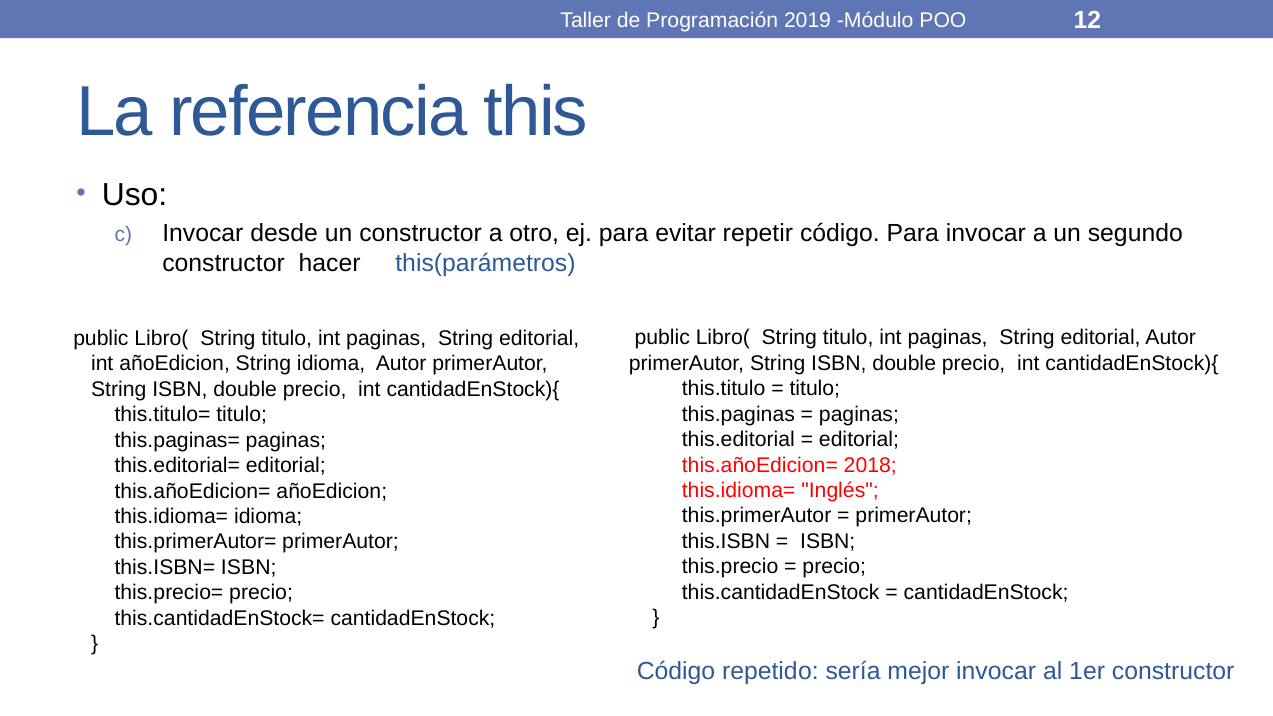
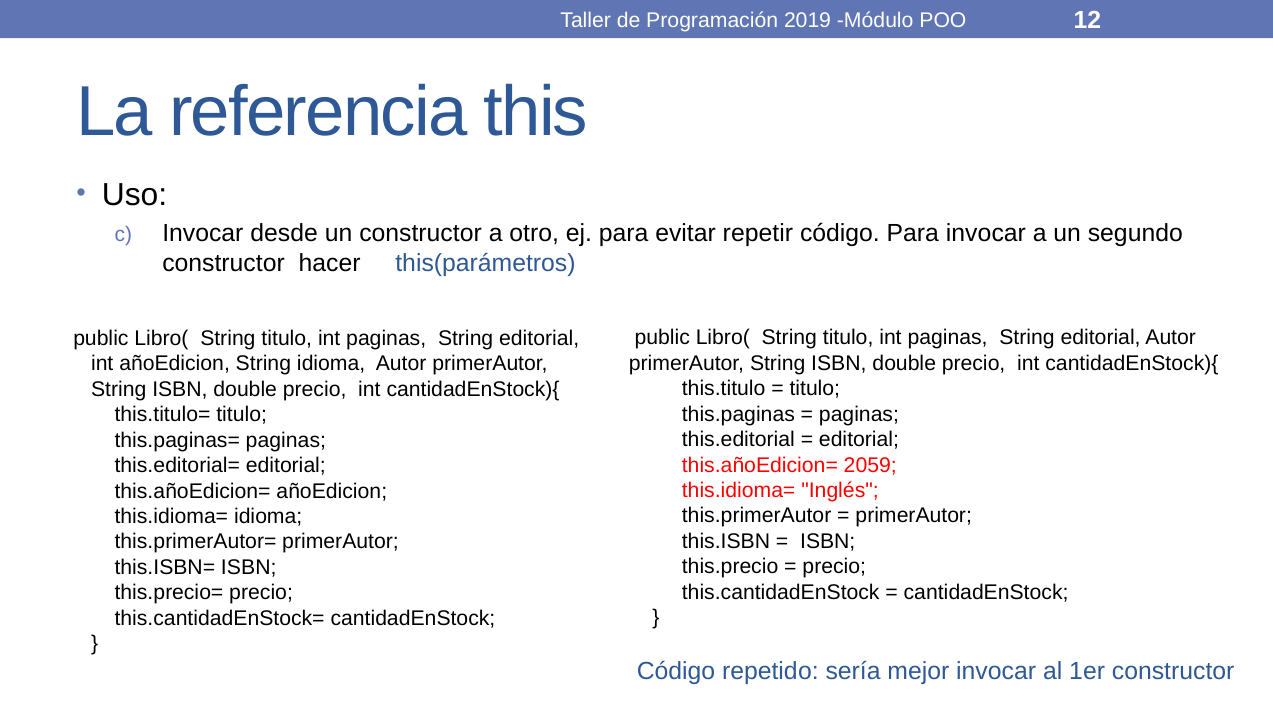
2018: 2018 -> 2059 (870, 465)
